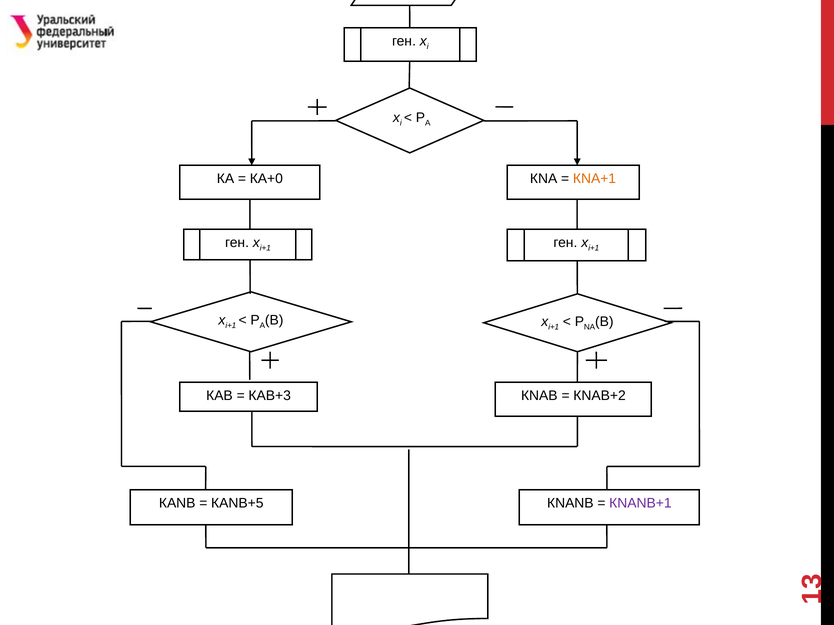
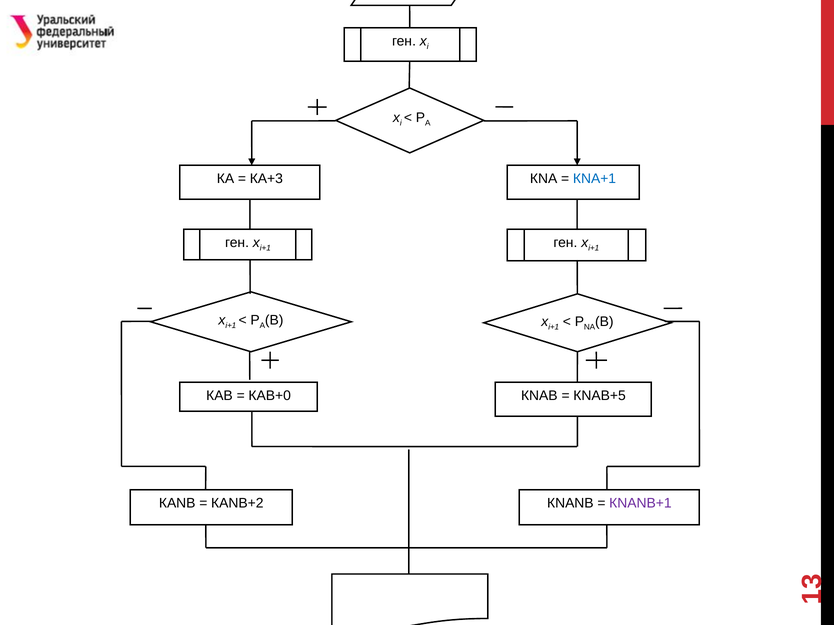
КА+0: КА+0 -> КА+3 (266, 179)
КNА+1 colour: orange -> blue (595, 179)
КАВ+3: КАВ+3 -> КАВ+0 (270, 396)
КNАВ+2: КNАВ+2 -> КNАВ+5 (600, 396)
КАNВ+5: КАNВ+5 -> КАNВ+2 (237, 503)
